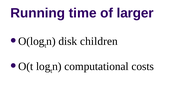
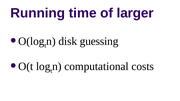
children: children -> guessing (99, 41)
